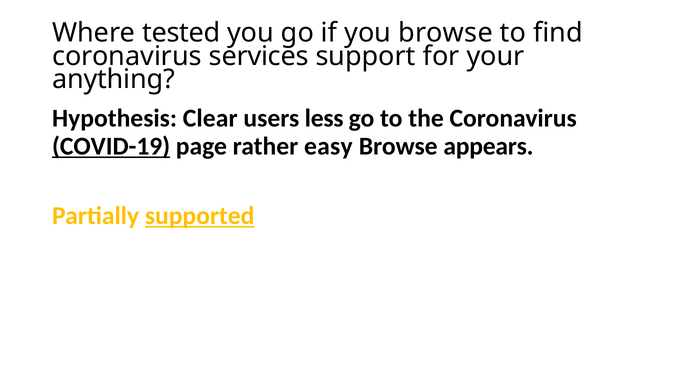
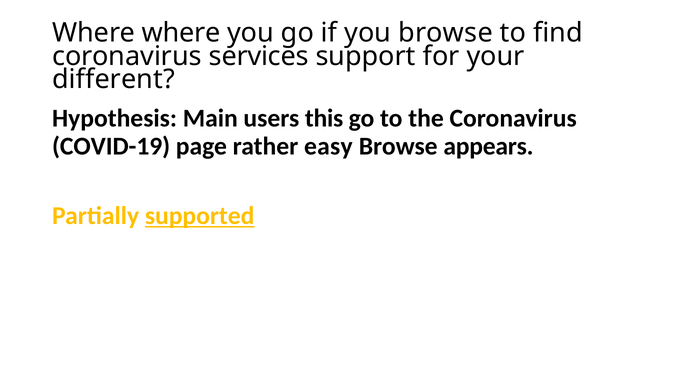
Where tested: tested -> where (181, 33)
anything: anything -> different (113, 79)
Clear: Clear -> Main (210, 119)
less: less -> this (324, 119)
COVID-19 underline: present -> none (111, 146)
